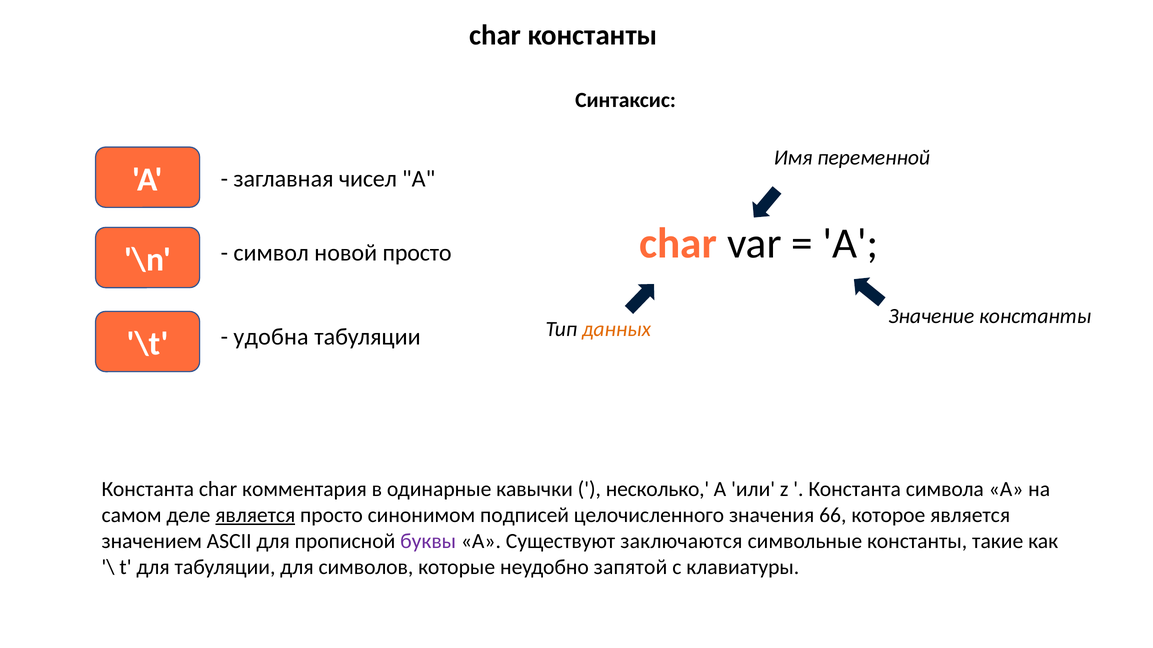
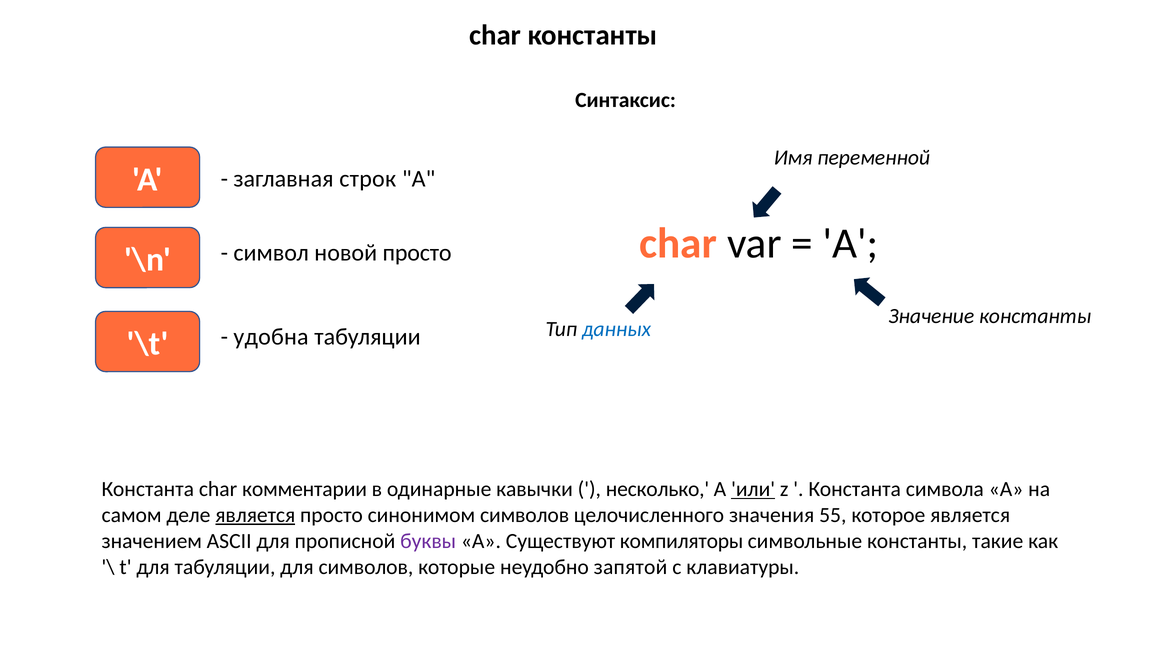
чисел: чисел -> строк (368, 179)
данных colour: orange -> blue (617, 329)
комментария: комментария -> комментарии (305, 490)
или underline: none -> present (753, 490)
синонимом подписей: подписей -> символов (525, 516)
66: 66 -> 55 (833, 516)
заключаются: заключаются -> компиляторы (682, 541)
